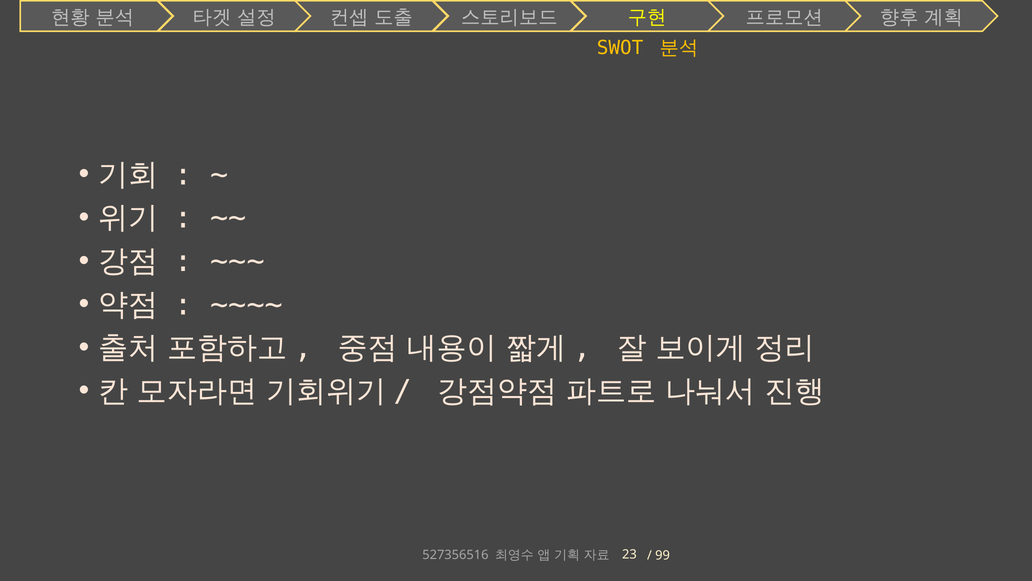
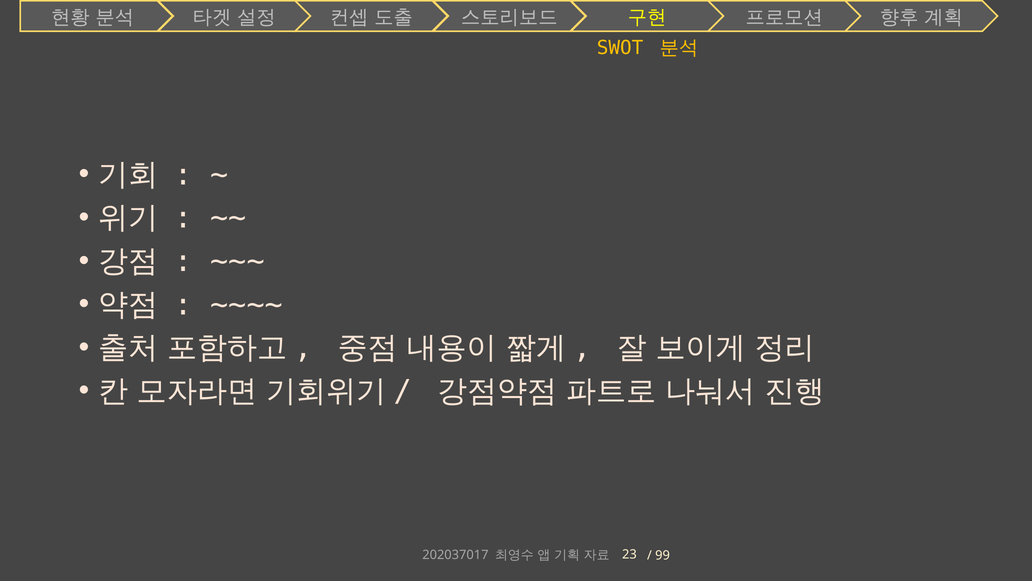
527356516: 527356516 -> 202037017 (455, 554)
